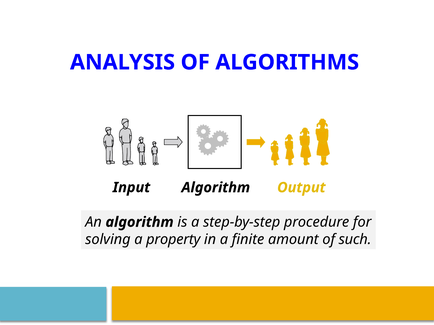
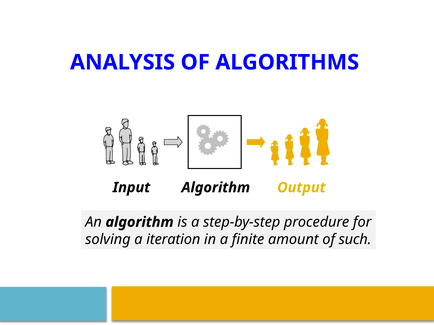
property: property -> iteration (173, 240)
